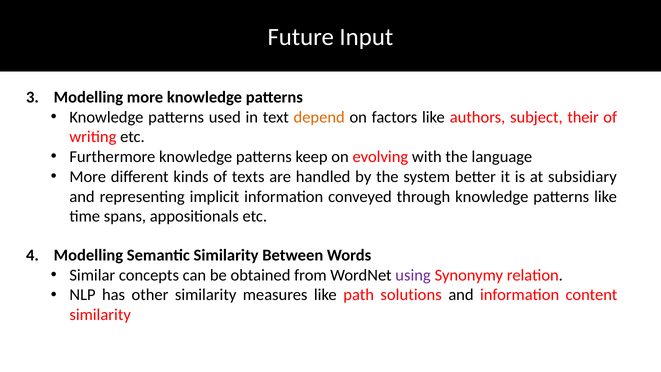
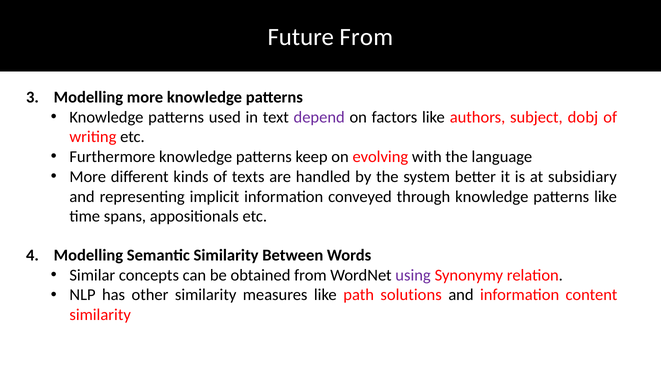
Future Input: Input -> From (366, 37)
depend colour: orange -> purple (319, 117)
their: their -> dobj (583, 117)
